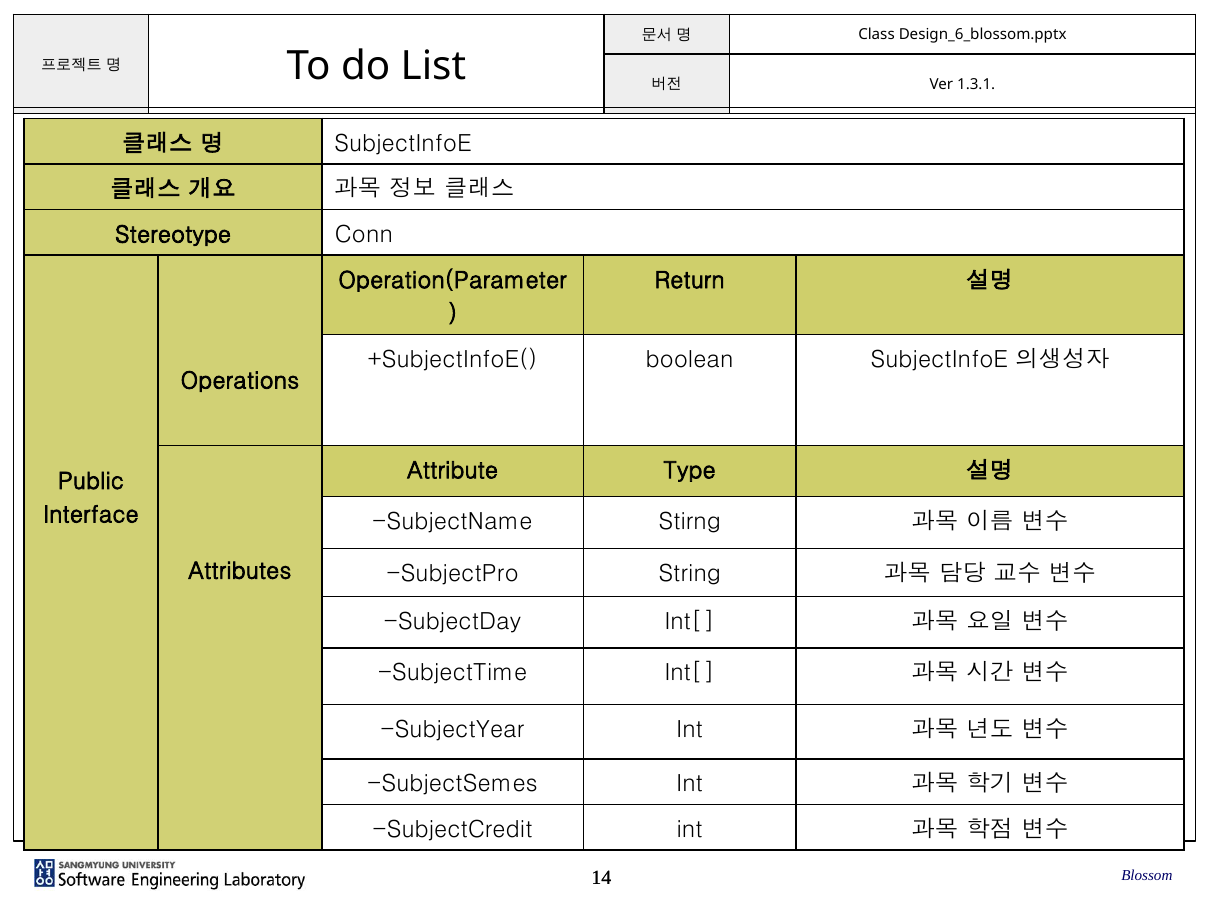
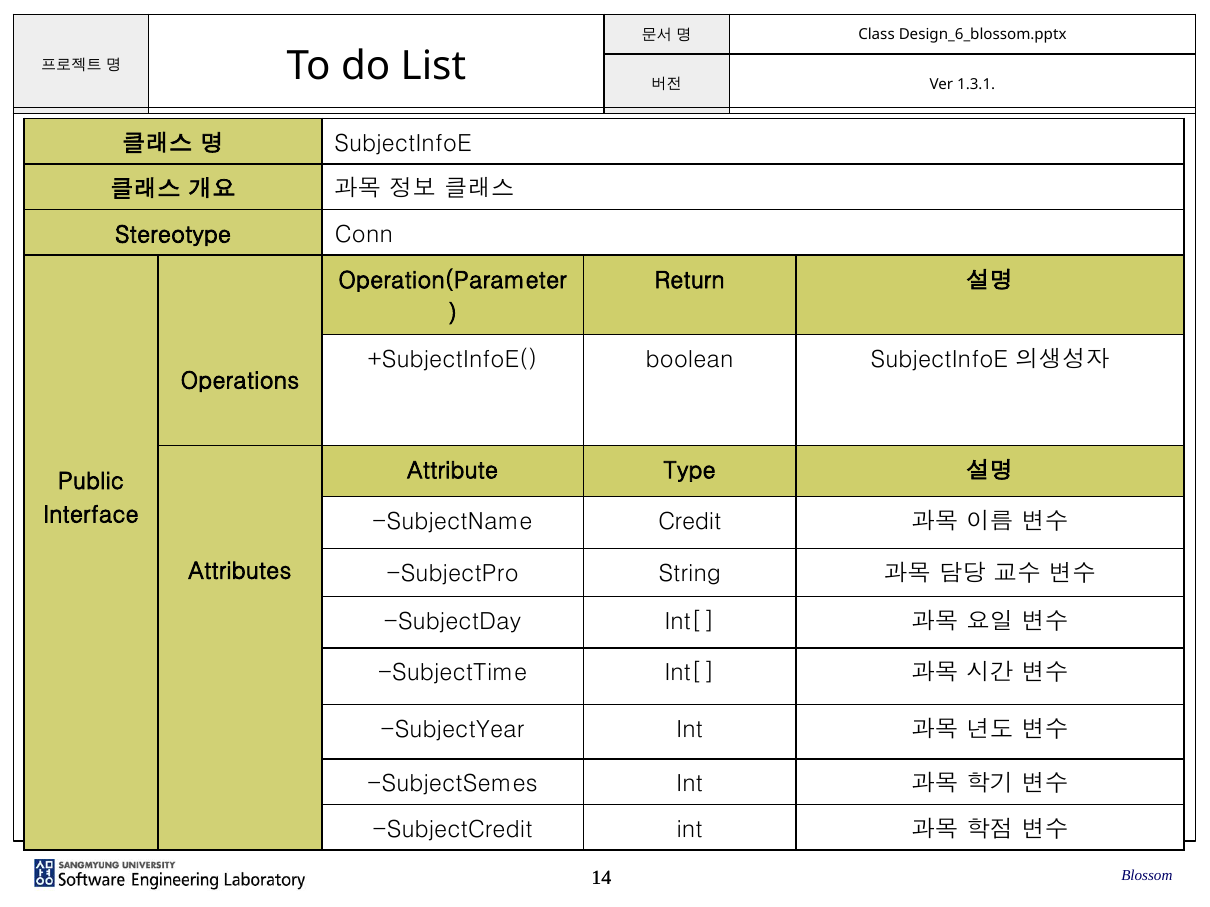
Stirng: Stirng -> Credit (690, 522)
